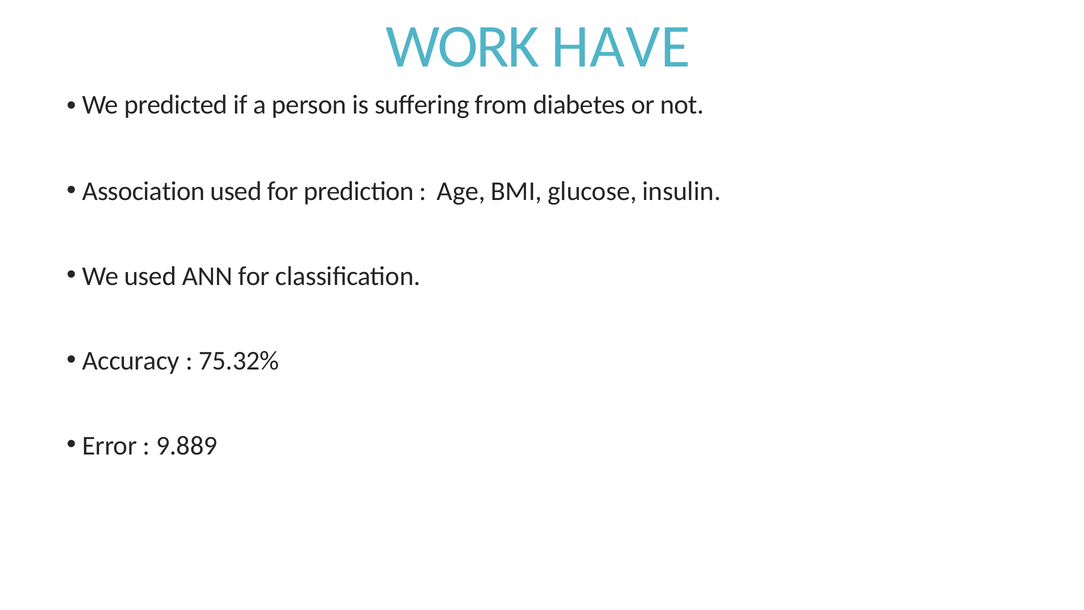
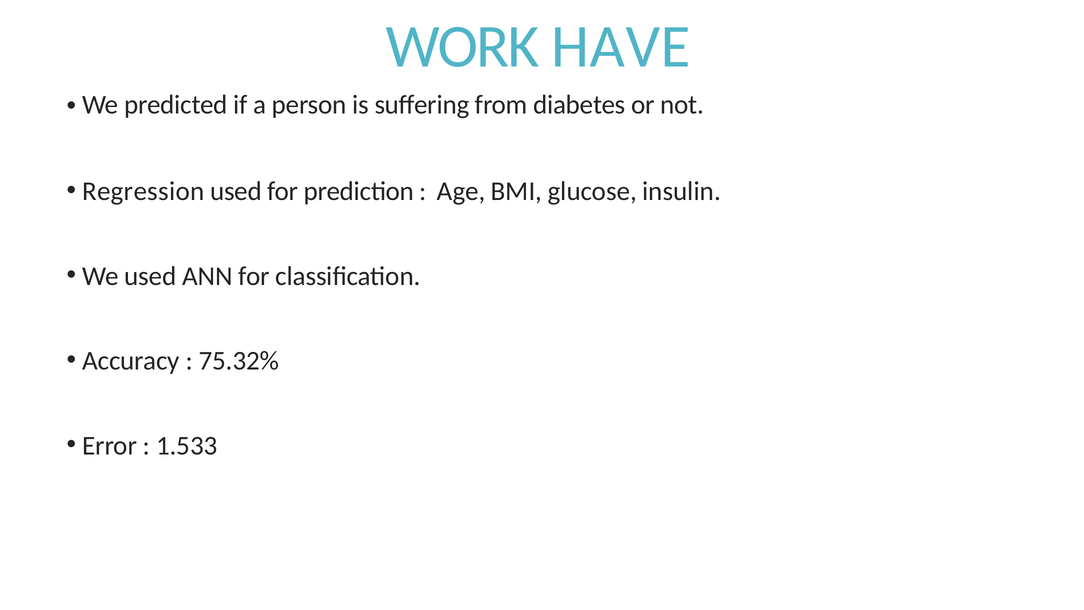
Association: Association -> Regression (143, 191)
9.889: 9.889 -> 1.533 (187, 445)
